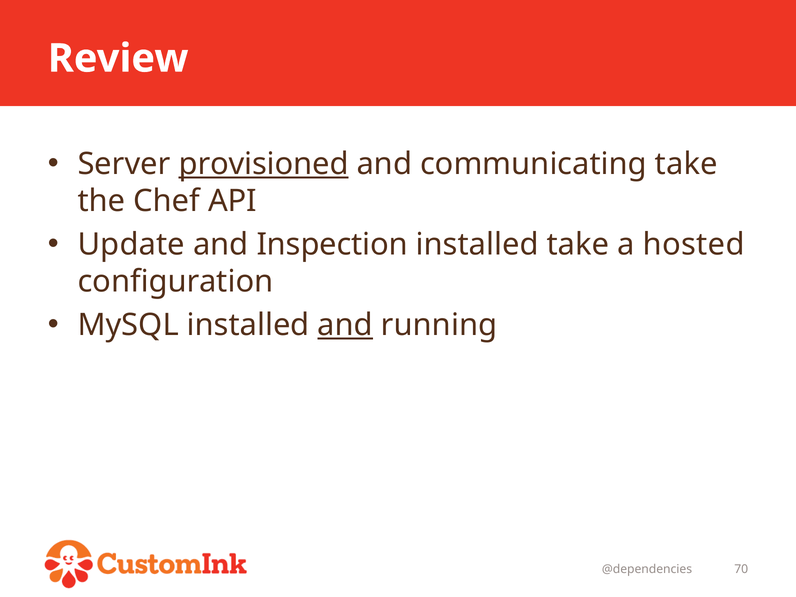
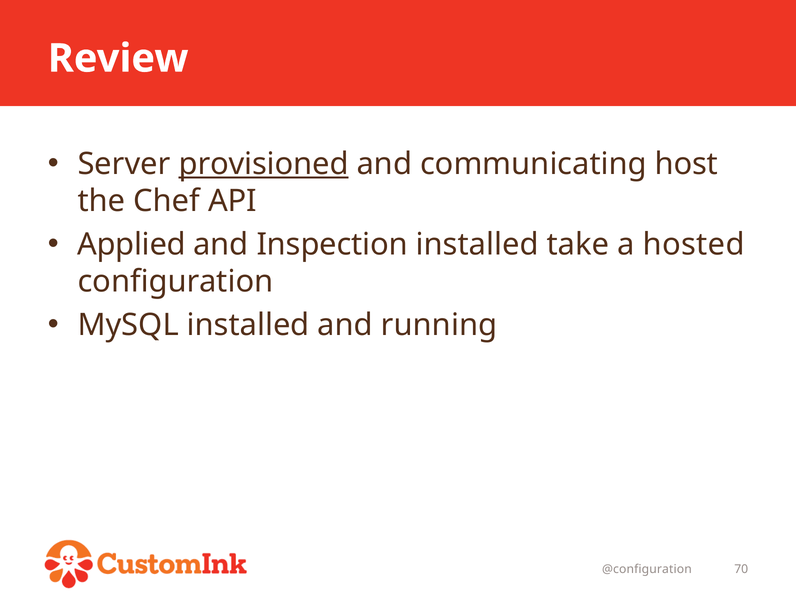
communicating take: take -> host (686, 164)
Update: Update -> Applied (131, 245)
and underline: present -> none (345, 325)
@dependencies: @dependencies -> @configuration (647, 569)
